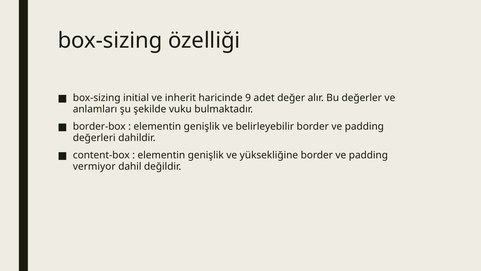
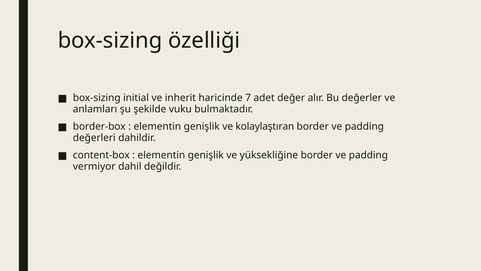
9: 9 -> 7 (248, 98)
belirleyebilir: belirleyebilir -> kolaylaştıran (265, 126)
